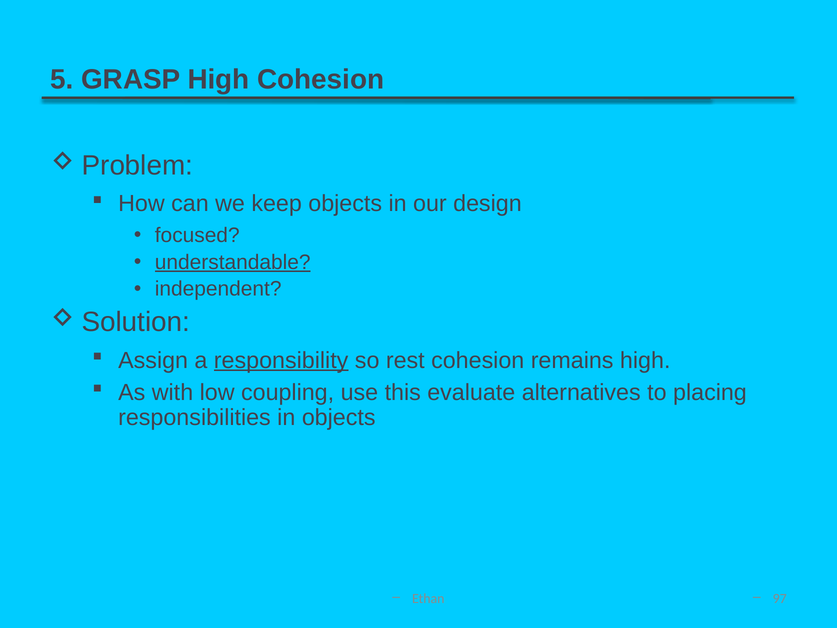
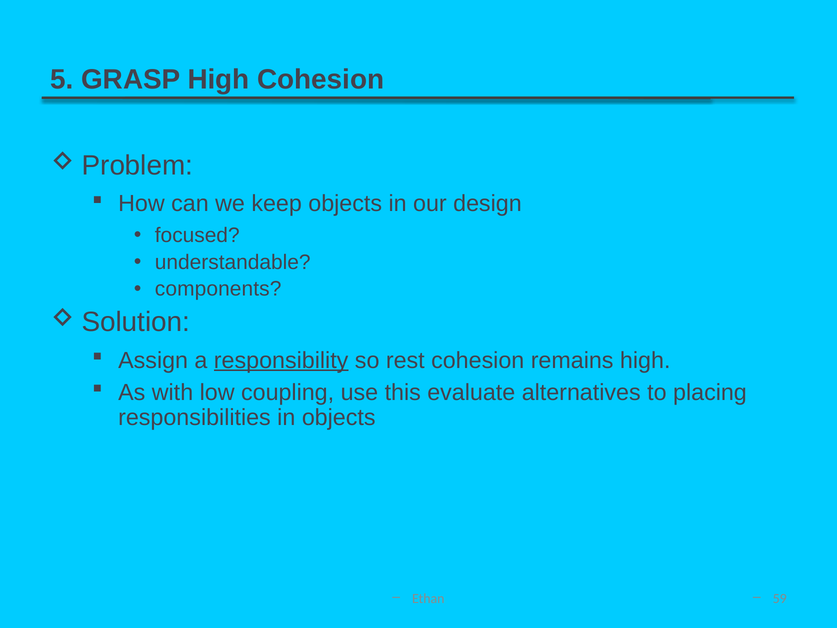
understandable underline: present -> none (233, 262)
independent: independent -> components (218, 289)
97: 97 -> 59 (780, 599)
